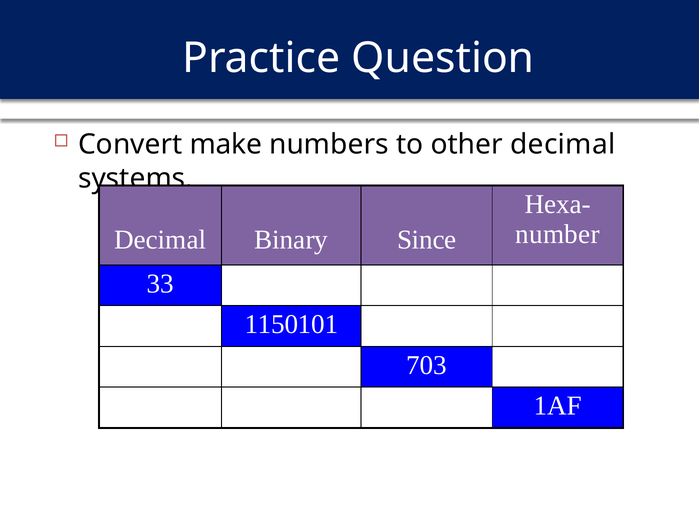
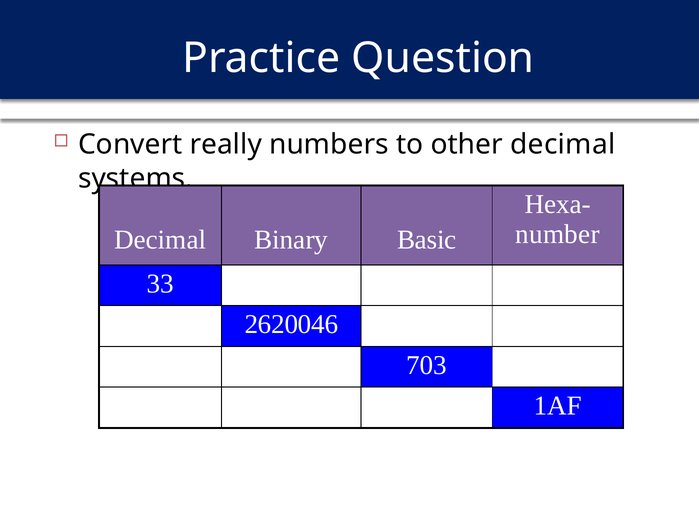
make: make -> really (226, 145)
Since: Since -> Basic (427, 240)
1150101: 1150101 -> 2620046 (291, 325)
